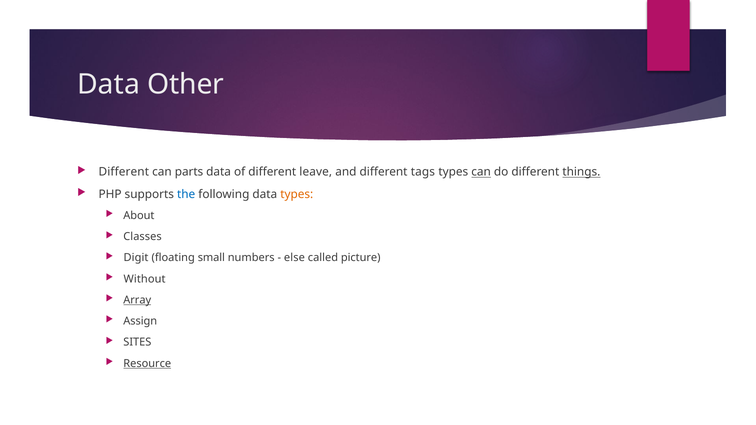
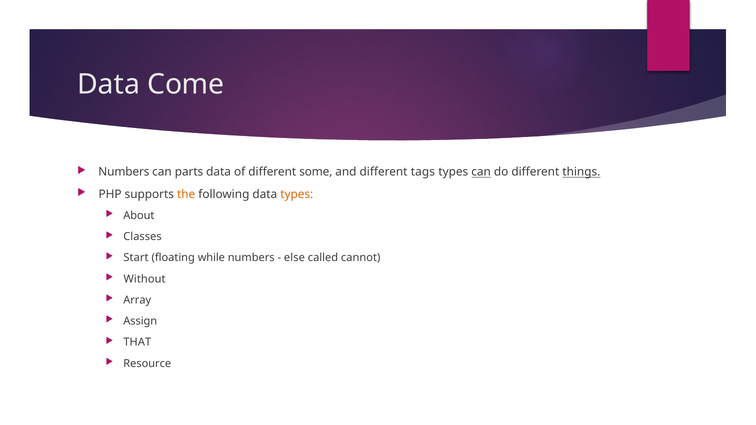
Other: Other -> Come (186, 84)
Different: Different -> Numbers (124, 172)
leave: leave -> some (316, 172)
the colour: blue -> orange (186, 194)
Digit: Digit -> Start (136, 258)
small: small -> while (211, 258)
picture: picture -> cannot (361, 258)
Array underline: present -> none (137, 300)
SITES: SITES -> THAT (137, 342)
Resource underline: present -> none (147, 364)
